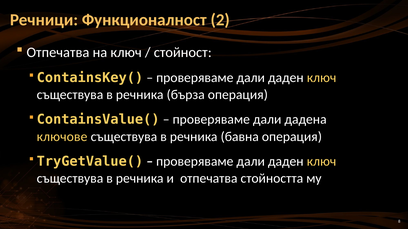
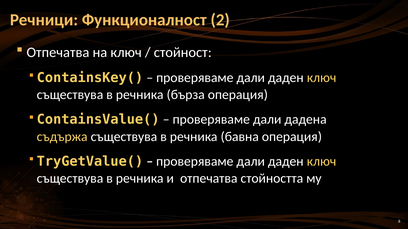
ключове: ключове -> съдържа (62, 137)
